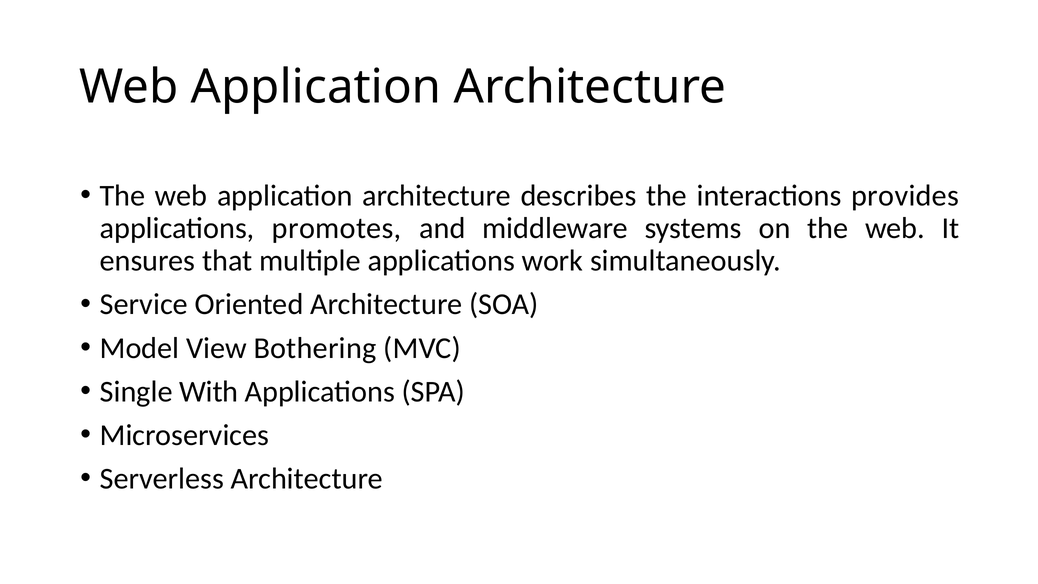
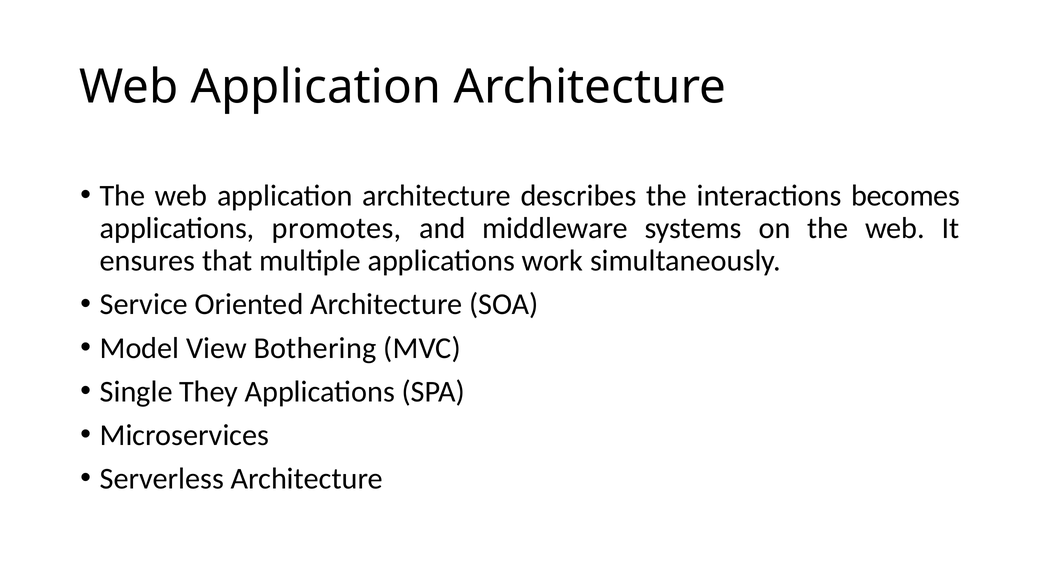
provides: provides -> becomes (905, 195)
With: With -> They (209, 391)
